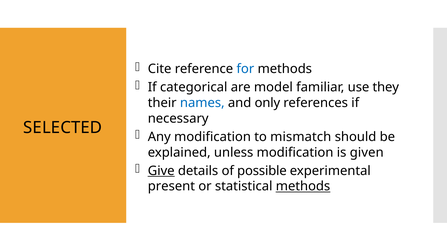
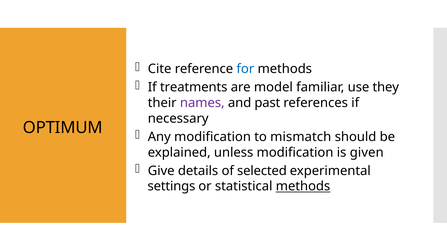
categorical: categorical -> treatments (194, 87)
names colour: blue -> purple (202, 103)
only: only -> past (267, 103)
SELECTED: SELECTED -> OPTIMUM (63, 128)
Give underline: present -> none (161, 171)
possible: possible -> selected (262, 171)
present: present -> settings (171, 187)
